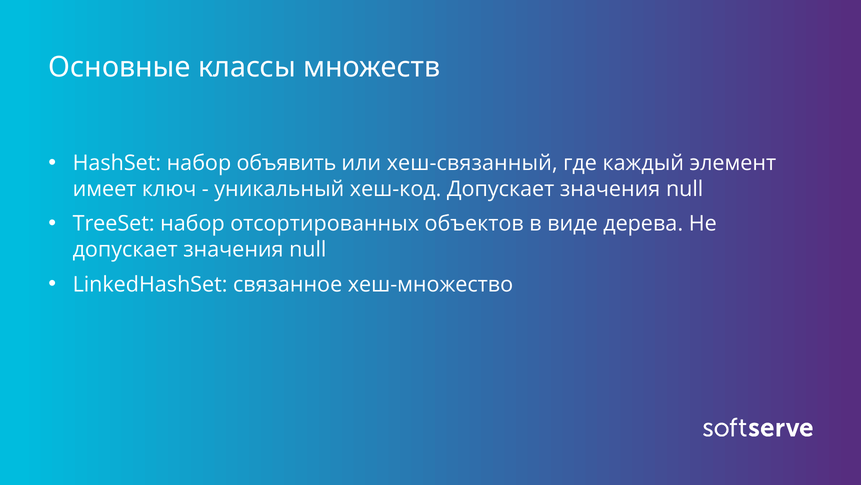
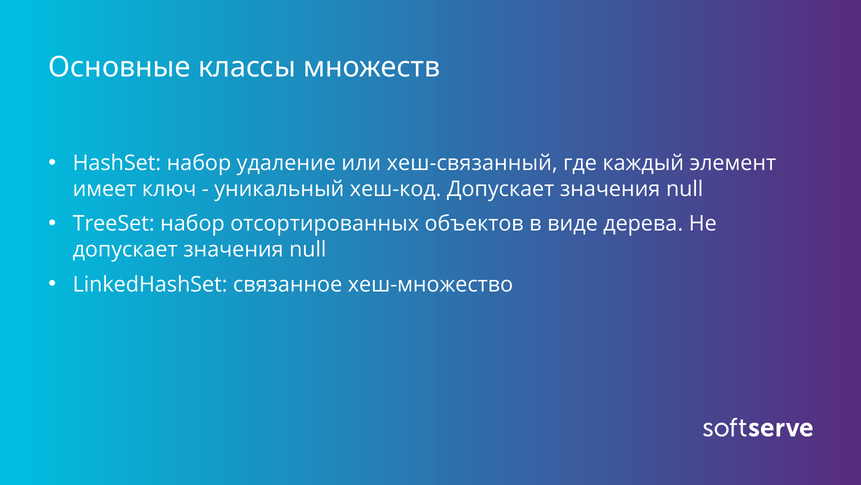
объявить: объявить -> удаление (286, 163)
